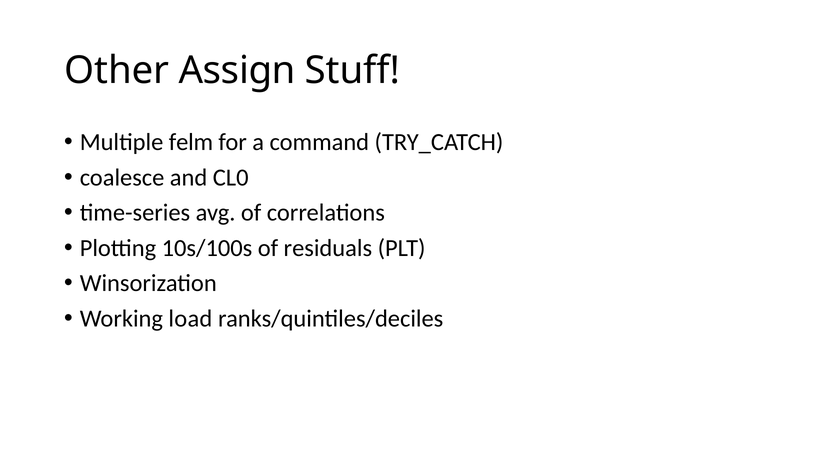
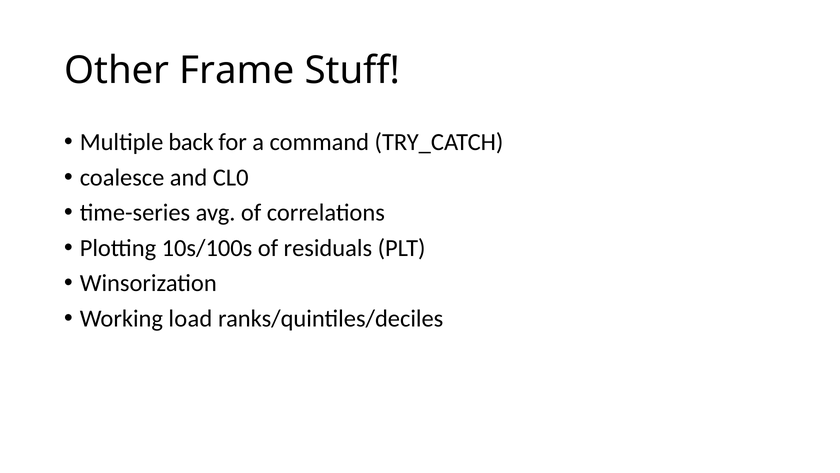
Assign: Assign -> Frame (237, 71)
felm: felm -> back (191, 142)
